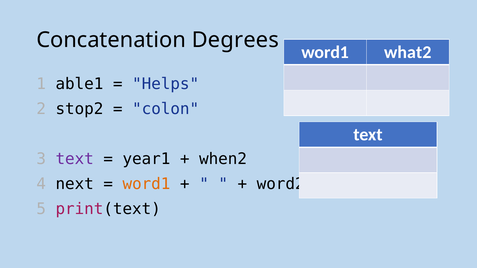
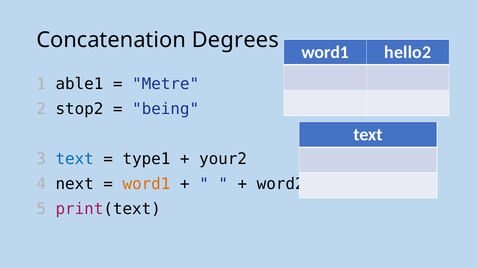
what2: what2 -> hello2 (408, 52)
Helps: Helps -> Metre (166, 84)
colon: colon -> being (166, 109)
text colour: purple -> blue (75, 159)
year1: year1 -> type1 (146, 159)
when2: when2 -> your2 (223, 159)
